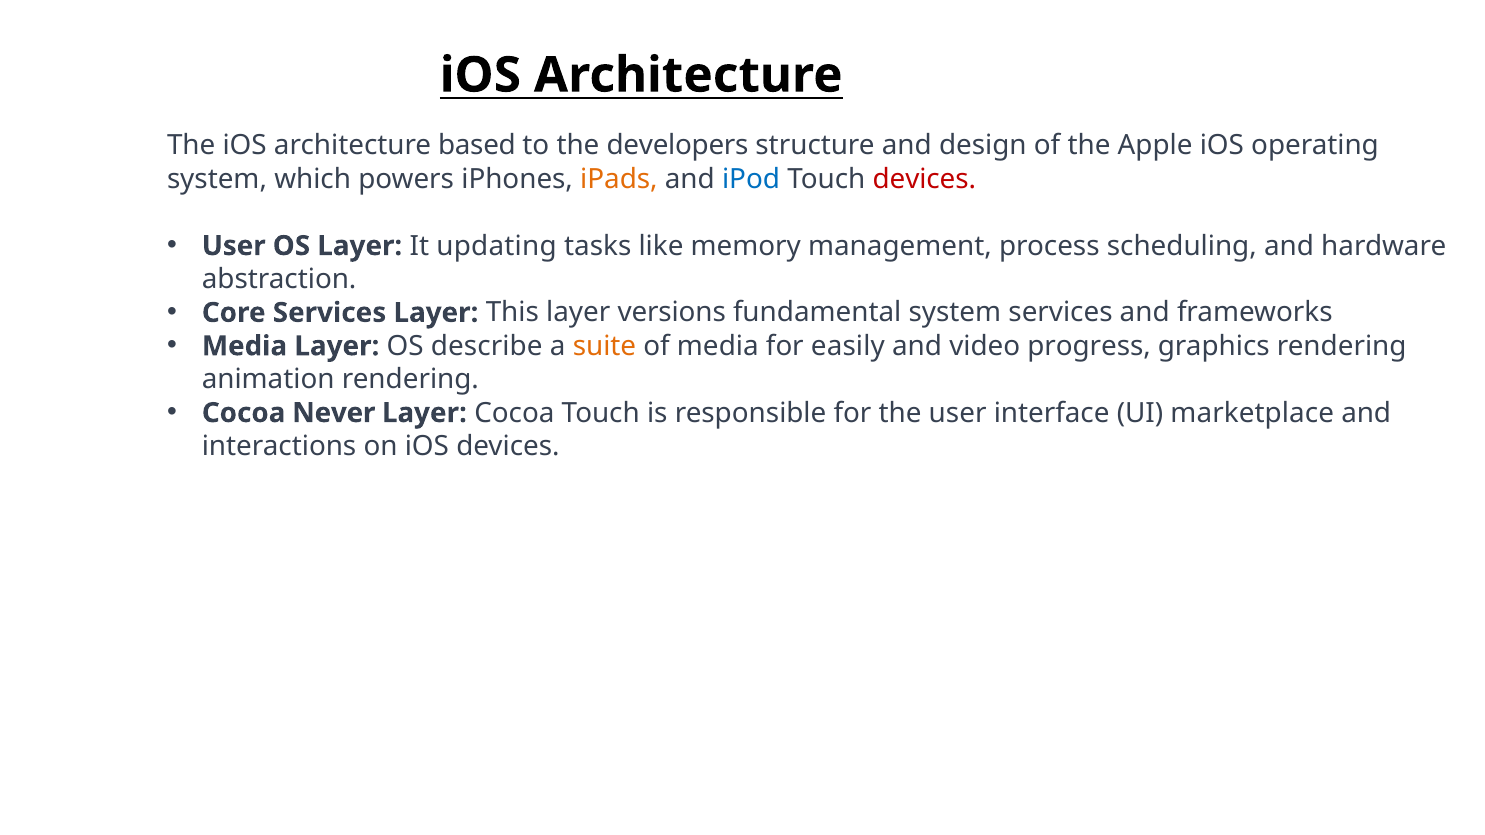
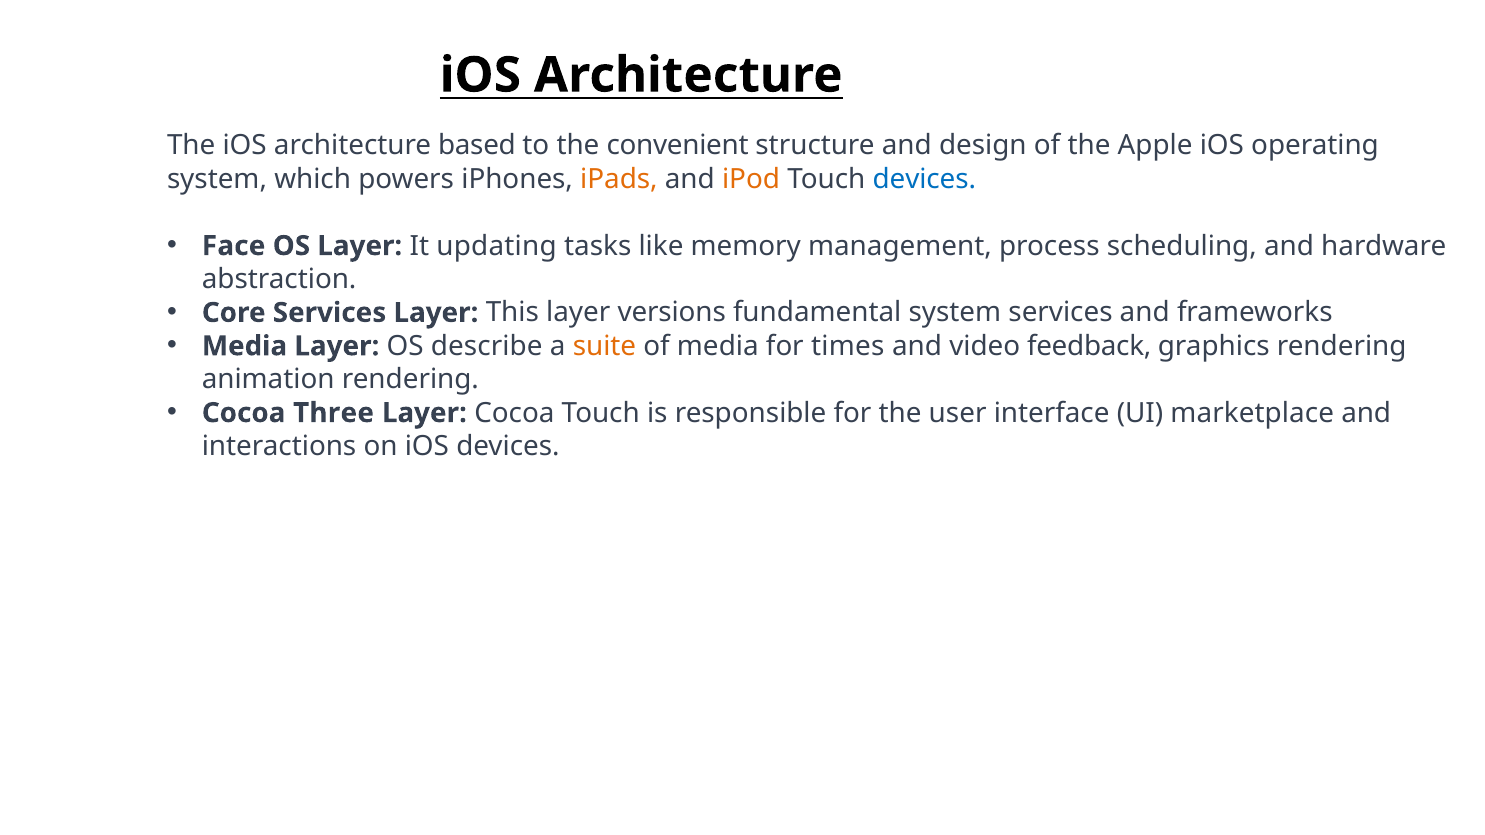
developers: developers -> convenient (678, 146)
iPod colour: blue -> orange (751, 179)
devices colour: red -> blue (924, 179)
User: User -> Face (234, 246)
easily: easily -> times (848, 346)
progress: progress -> feedback (1089, 346)
Never: Never -> Three (334, 413)
